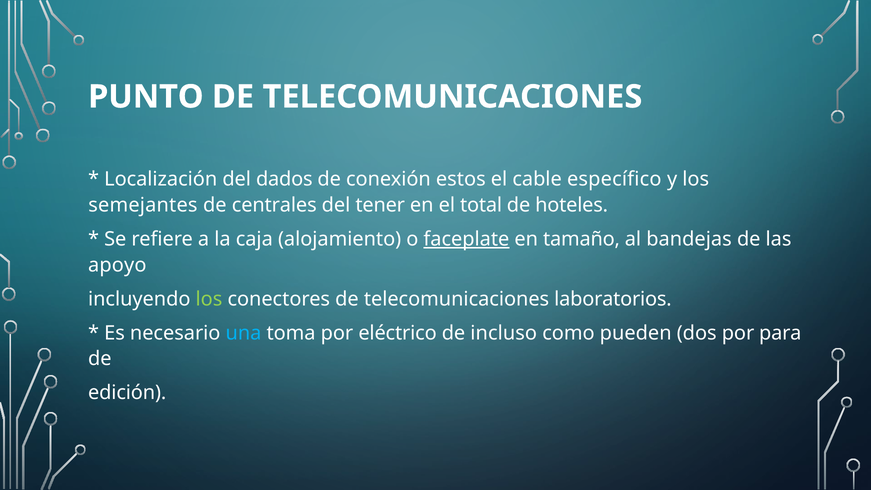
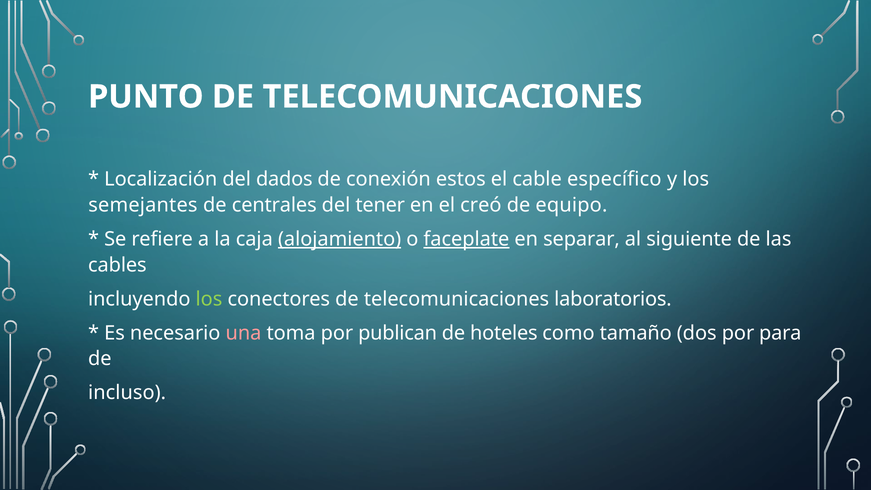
total: total -> creó (481, 205)
hoteles: hoteles -> equipo (571, 205)
alojamiento underline: none -> present (340, 239)
tamaño: tamaño -> separar (581, 239)
bandejas: bandejas -> siguiente (689, 239)
apoyo: apoyo -> cables (117, 265)
una colour: light blue -> pink (244, 333)
eléctrico: eléctrico -> publican (398, 333)
incluso: incluso -> hoteles (504, 333)
pueden: pueden -> tamaño (636, 333)
edición: edición -> incluso (127, 393)
